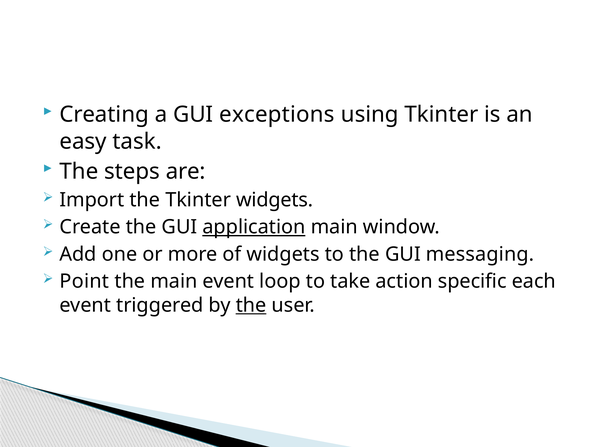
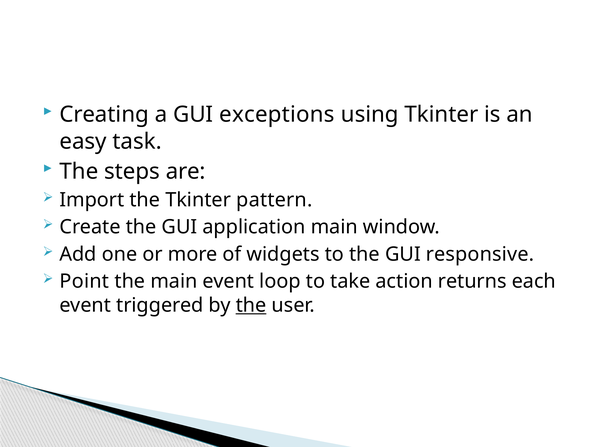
Tkinter widgets: widgets -> pattern (274, 200)
application underline: present -> none (254, 227)
messaging: messaging -> responsive (480, 254)
specific: specific -> returns (472, 281)
